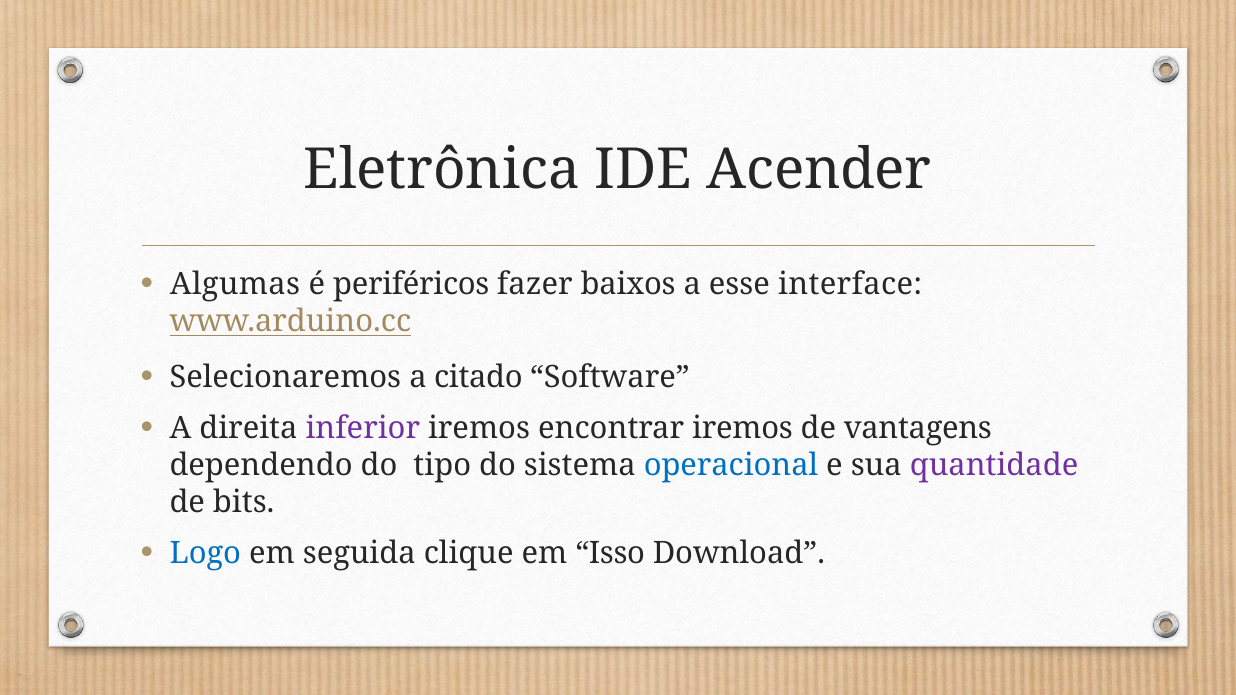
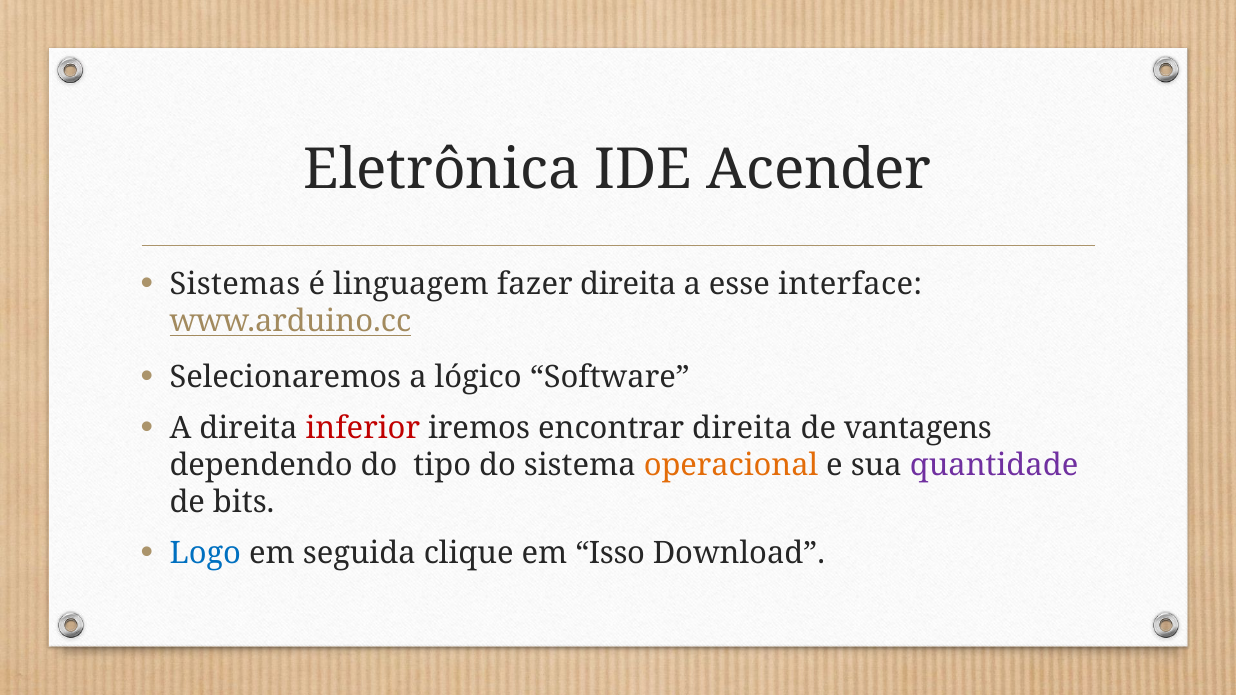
Algumas: Algumas -> Sistemas (235, 285)
periféricos: periféricos -> linguagem (411, 285)
fazer baixos: baixos -> direita (628, 285)
citado: citado -> lógico (478, 378)
inferior colour: purple -> red (363, 429)
encontrar iremos: iremos -> direita (742, 429)
operacional colour: blue -> orange (731, 466)
